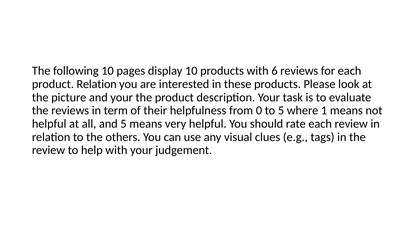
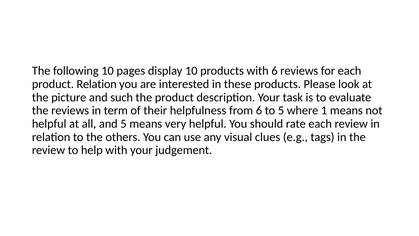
and your: your -> such (122, 97)
from 0: 0 -> 6 (259, 110)
